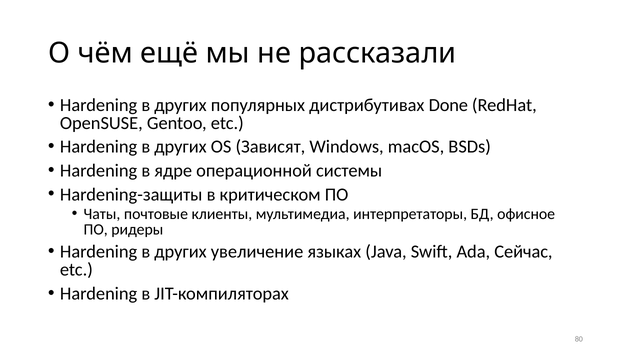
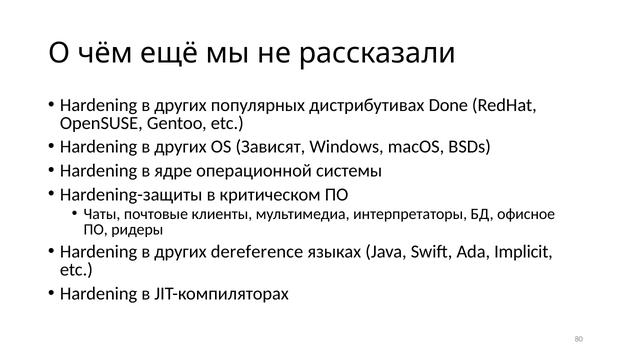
увеличение: увеличение -> dereference (257, 252)
Сейчас: Сейчас -> Implicit (523, 252)
